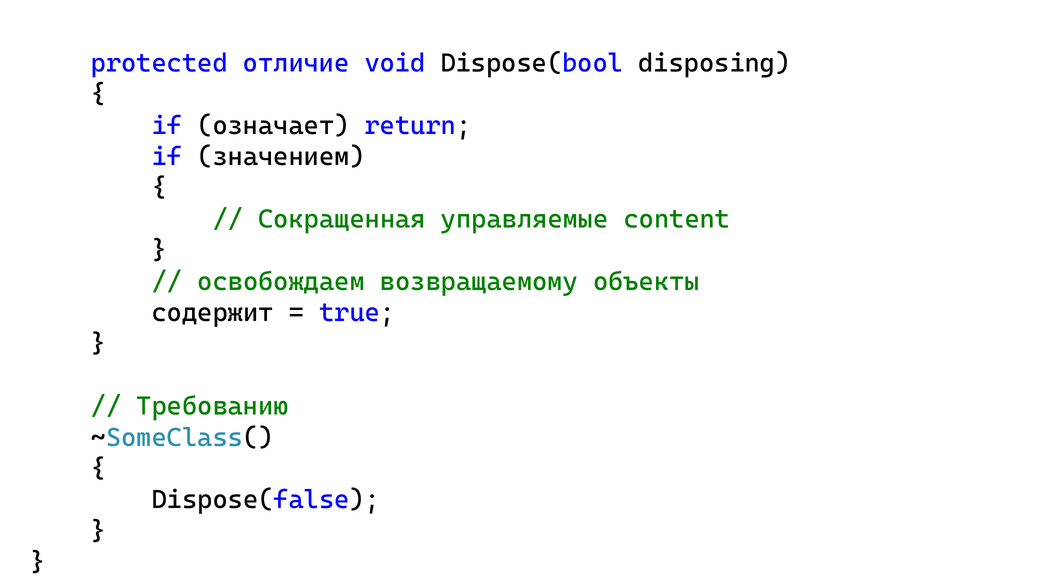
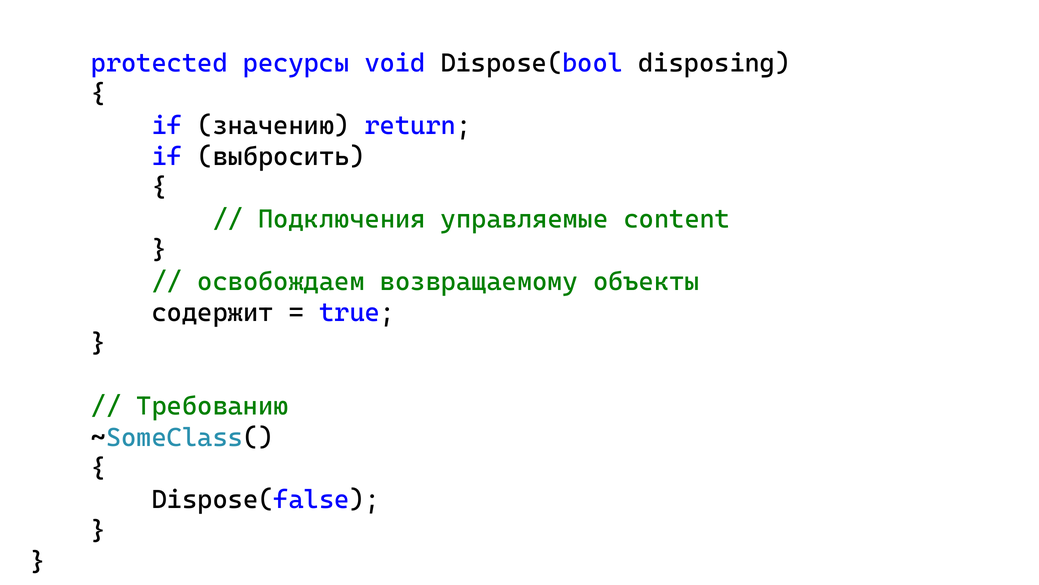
отличие: отличие -> ресурсы (296, 63)
означает: означает -> значению (273, 125)
значением: значением -> выбросить (281, 157)
Сокращенная: Сокращенная -> Подключения (342, 219)
